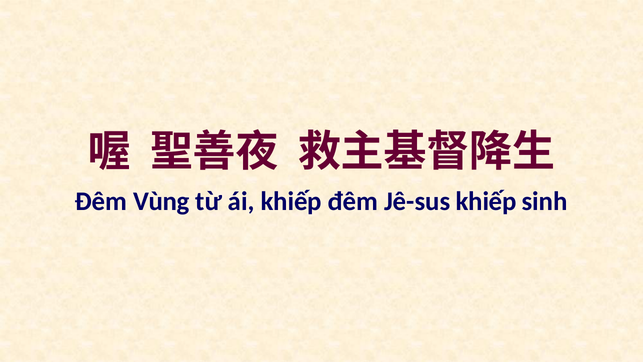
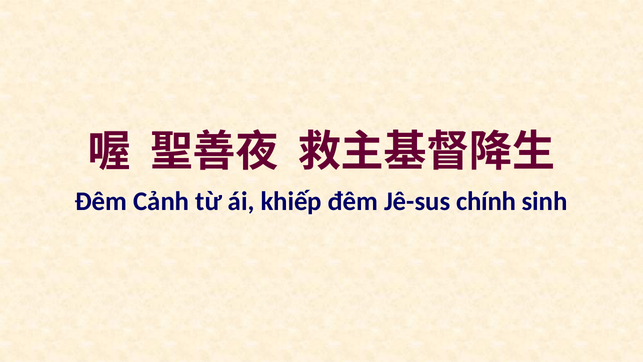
Vùng: Vùng -> Cảnh (161, 201)
Jê-sus khiếp: khiếp -> chính (486, 201)
